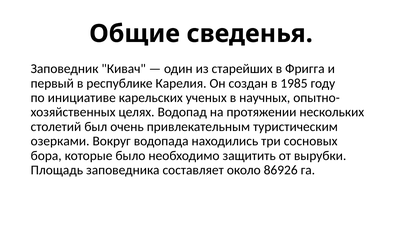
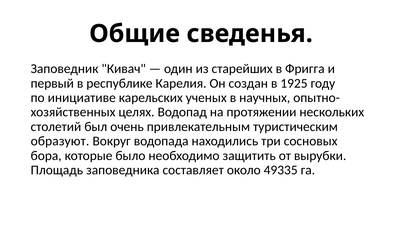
1985: 1985 -> 1925 (294, 83)
озерками: озерками -> образуют (60, 141)
86926: 86926 -> 49335 (281, 170)
